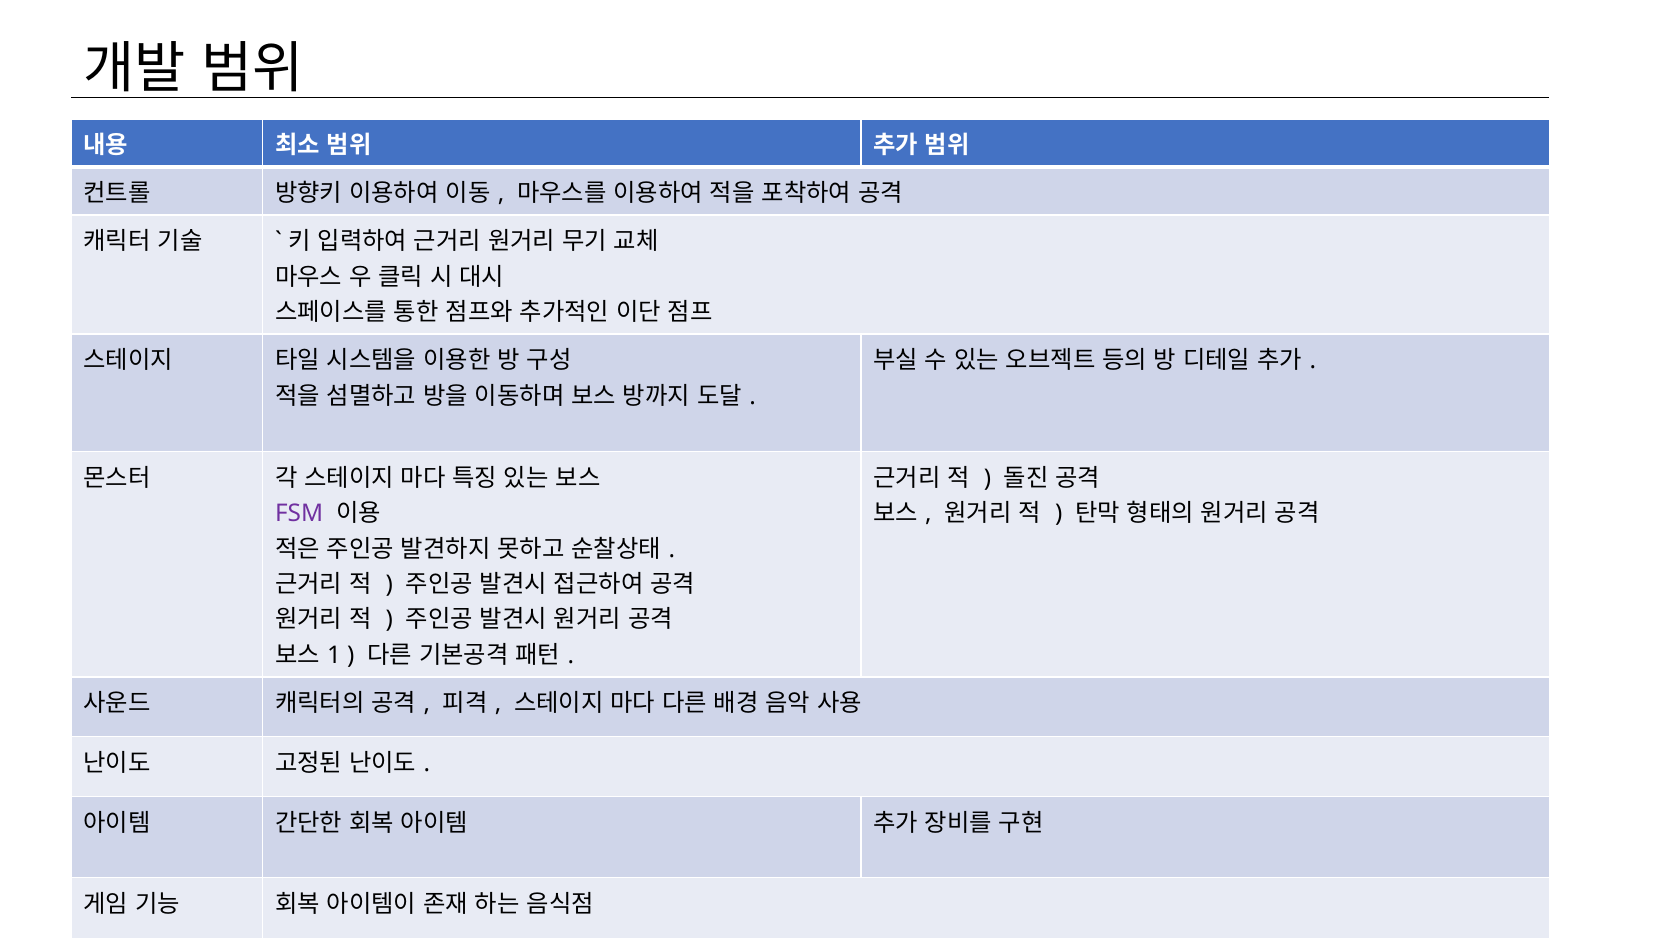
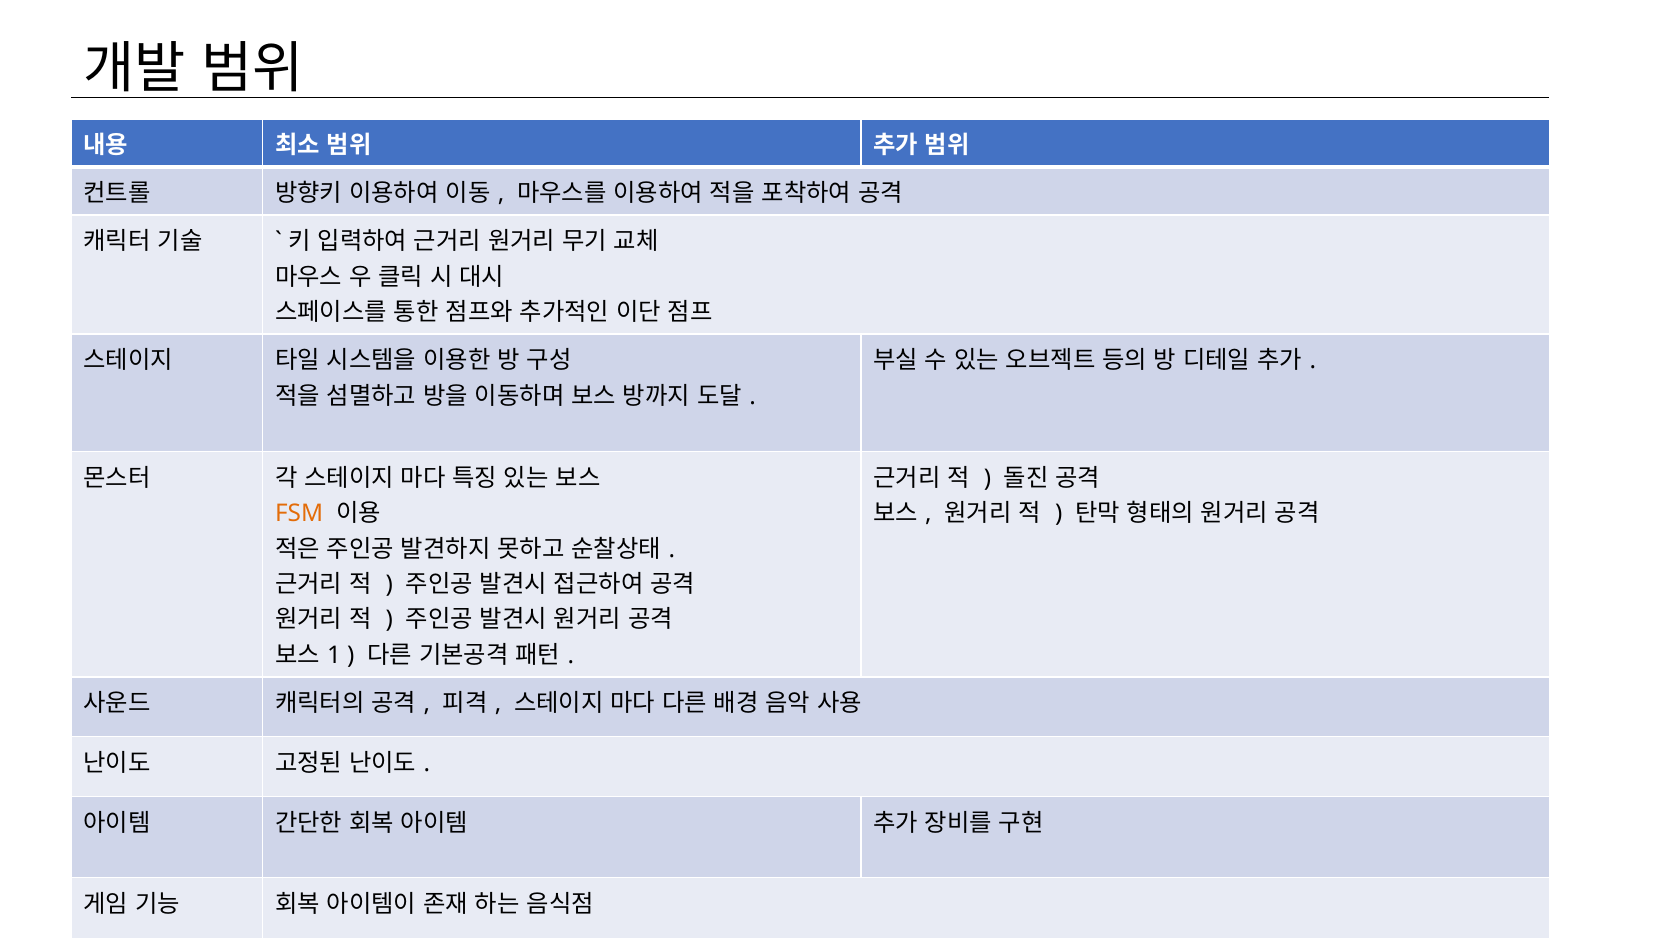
FSM colour: purple -> orange (299, 514)
